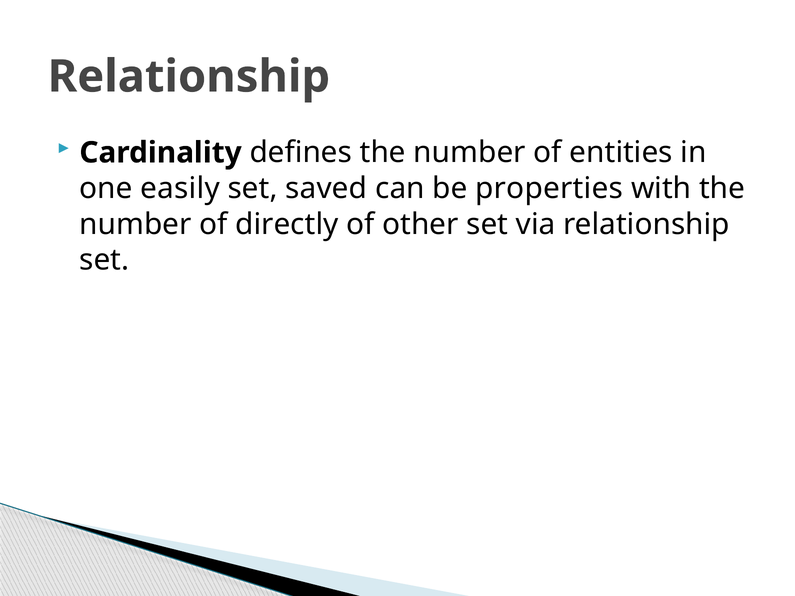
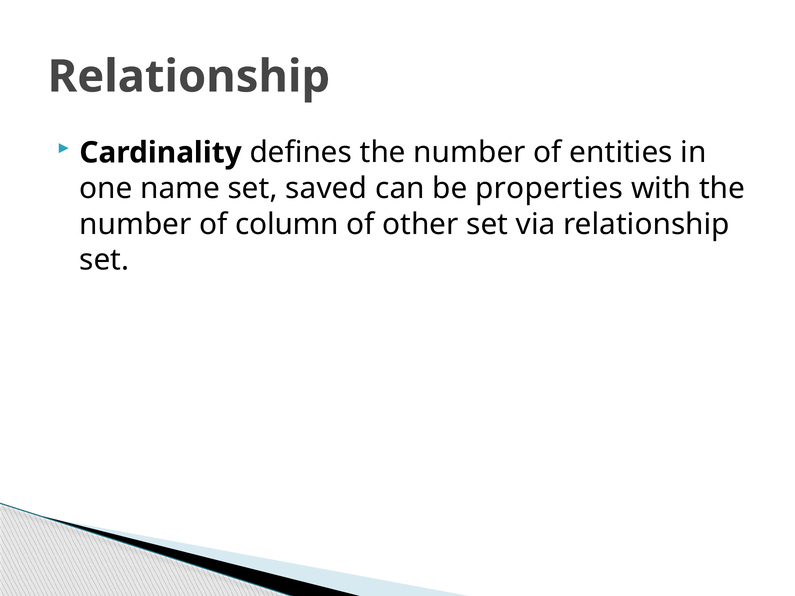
easily: easily -> name (180, 188)
directly: directly -> column (287, 224)
